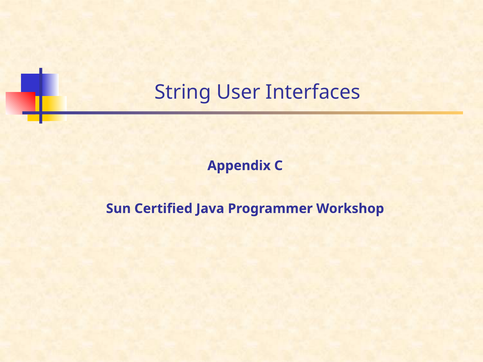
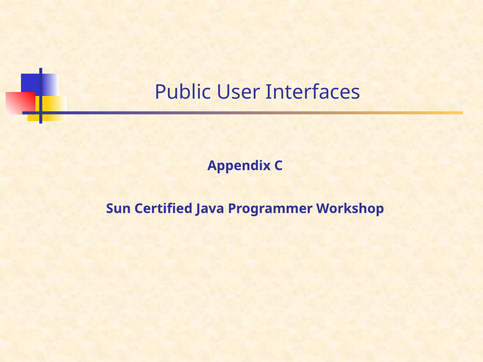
String: String -> Public (183, 92)
